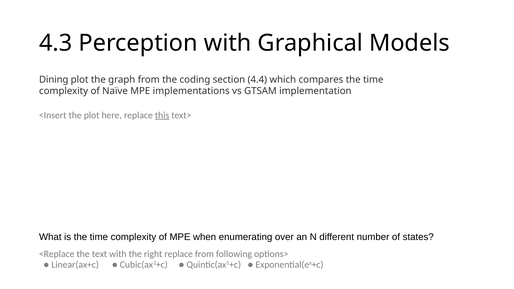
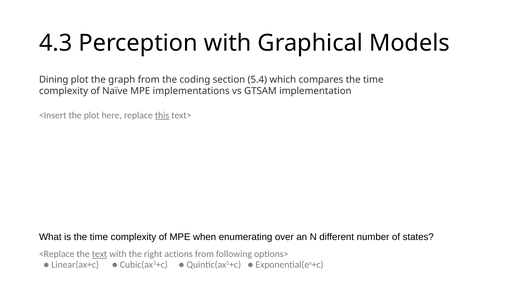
4.4: 4.4 -> 5.4 (257, 80)
text underline: none -> present (99, 254)
right replace: replace -> actions (179, 254)
